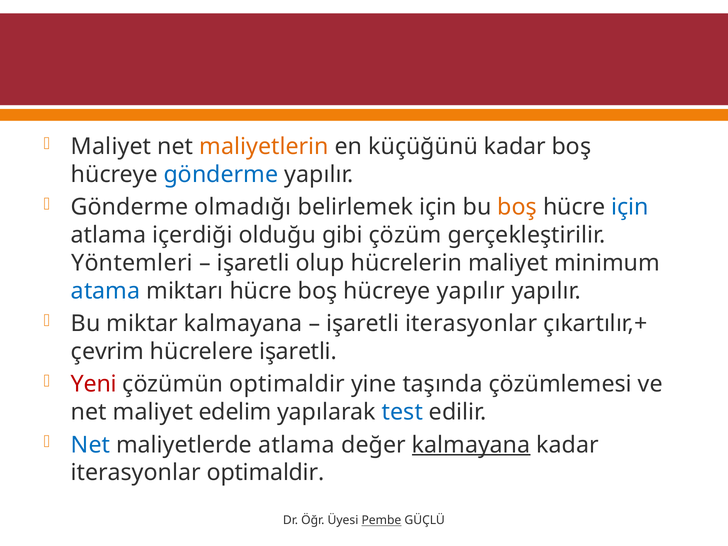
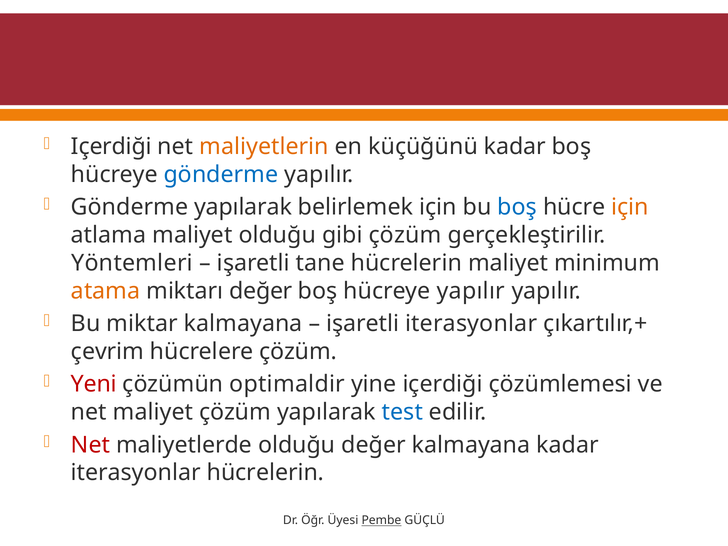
Maliyet: Maliyet -> Içerdiği (111, 147)
Gönderme olmadığı: olmadığı -> yapılarak (243, 207)
boş colour: orange -> blue (517, 207)
için colour: blue -> orange (630, 207)
atlama içerdiği: içerdiği -> maliyet (192, 235)
olup: olup -> tane (320, 263)
atama colour: blue -> orange (106, 291)
miktarı hücre: hücre -> değer (261, 291)
hücrelere işaretli: işaretli -> çözüm (298, 352)
yine taşında: taşında -> içerdiği (443, 384)
maliyet edelim: edelim -> çözüm (235, 412)
Net colour: blue -> red (91, 445)
maliyetlerde atlama: atlama -> olduğu (297, 445)
kalmayana underline: present -> none (471, 445)
iterasyonlar optimaldir: optimaldir -> hücrelerin (265, 473)
